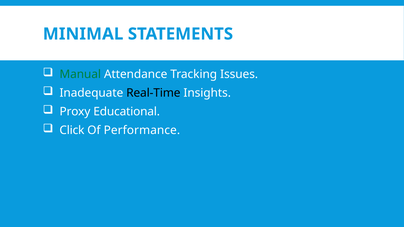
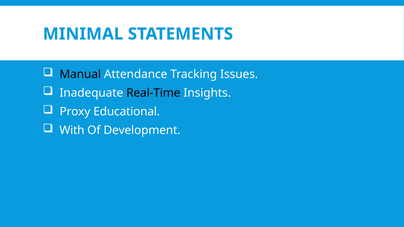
Manual colour: green -> black (80, 74)
Click: Click -> With (72, 130)
Performance: Performance -> Development (142, 130)
